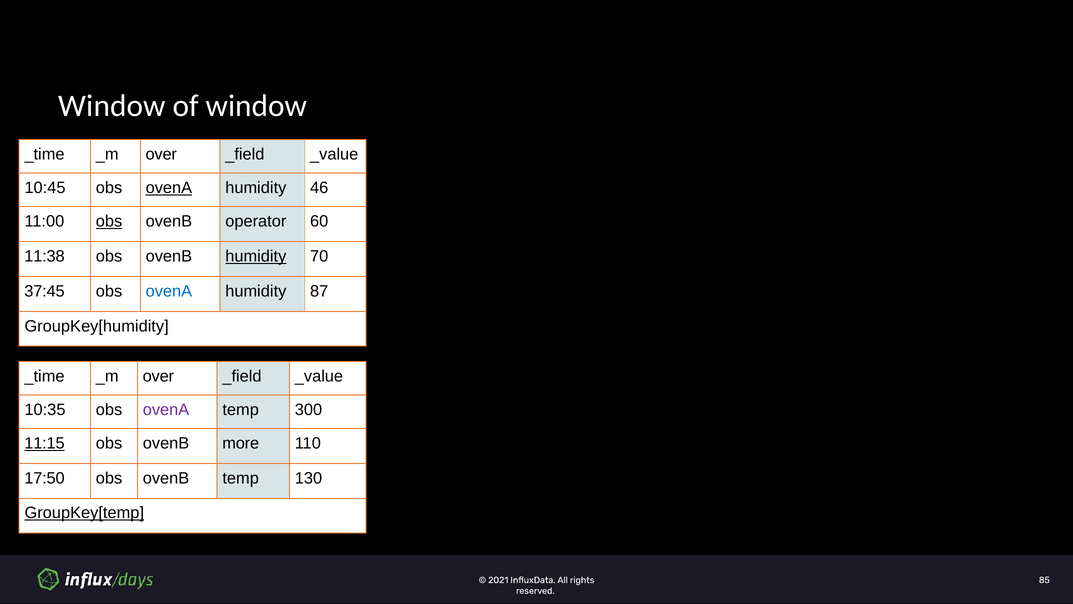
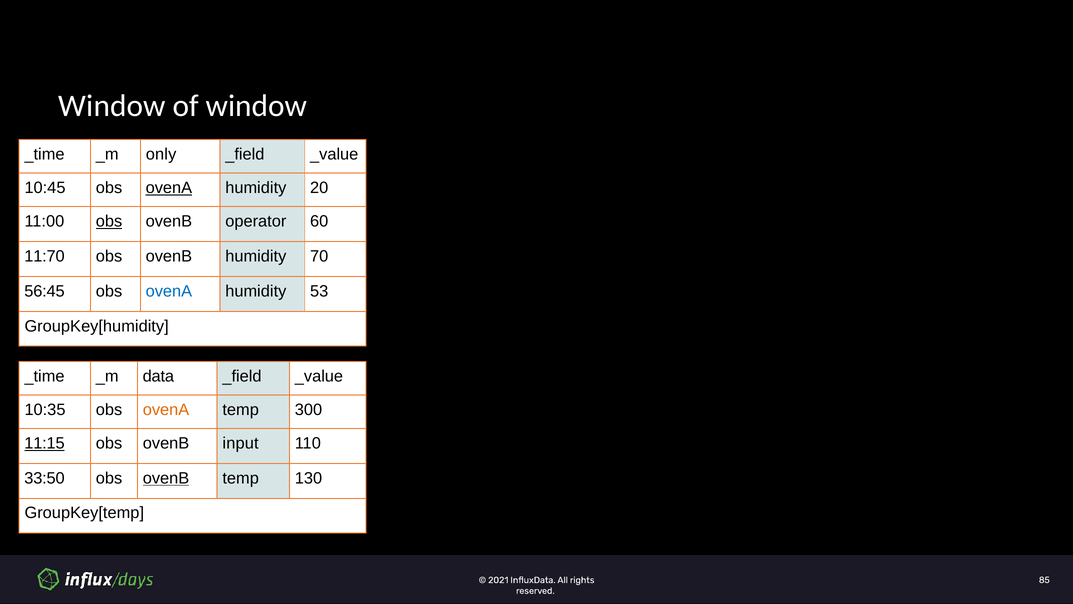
over: over -> only (161, 154)
46: 46 -> 20 (319, 188)
11:38: 11:38 -> 11:70 (44, 256)
humidity underline: present -> none (256, 256)
37:45: 37:45 -> 56:45 (44, 291)
87: 87 -> 53 (319, 291)
over: over -> data (158, 376)
ovenA colour: purple -> orange (166, 410)
more: more -> input (241, 443)
17:50: 17:50 -> 33:50 (44, 478)
ovenB underline: none -> present (166, 478)
GroupKey[temp underline: present -> none (84, 513)
